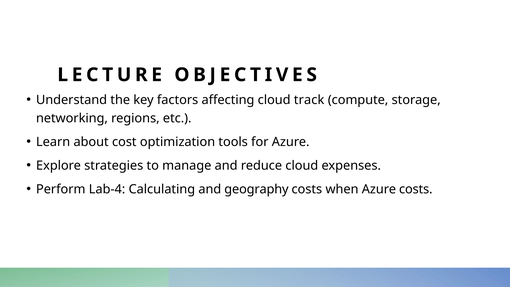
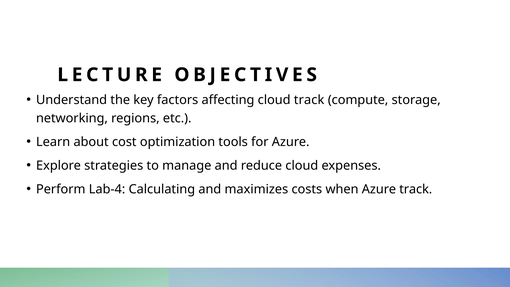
geography: geography -> maximizes (256, 189)
Azure costs: costs -> track (416, 189)
